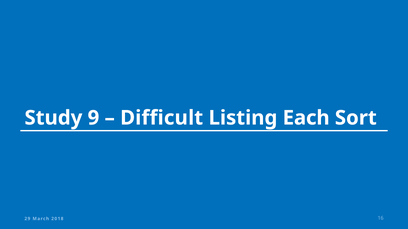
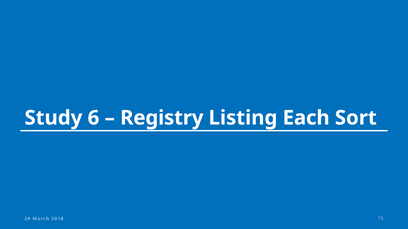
9: 9 -> 6 (93, 118)
Difficult: Difficult -> Registry (162, 118)
